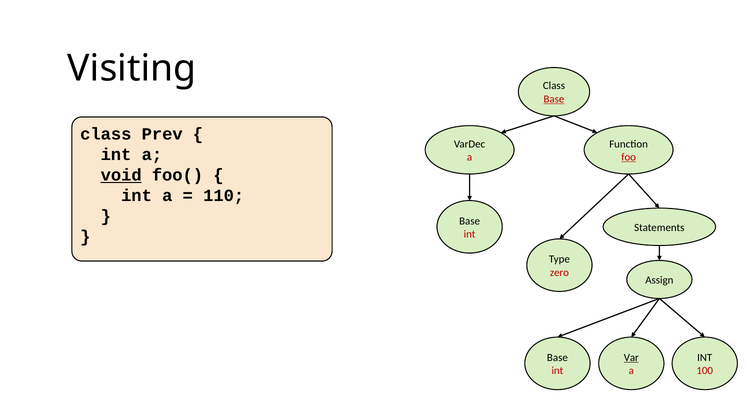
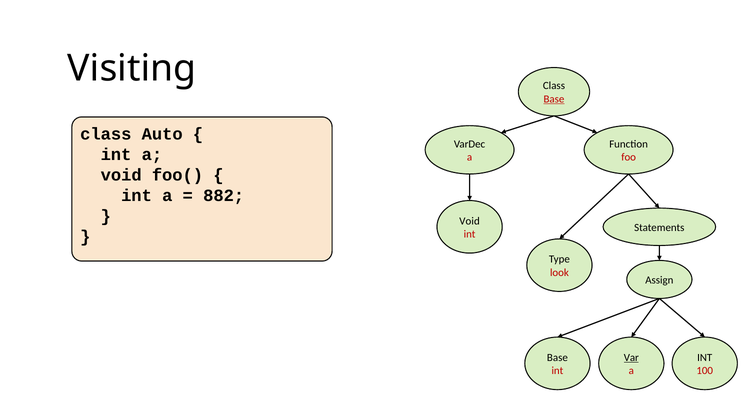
Prev: Prev -> Auto (162, 134)
foo underline: present -> none (629, 157)
void underline: present -> none (121, 175)
110: 110 -> 882 (224, 196)
Base: Base -> Void (470, 221)
zero: zero -> look (559, 273)
